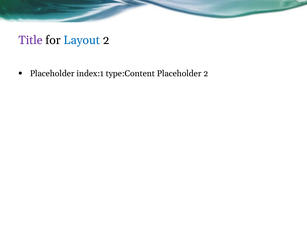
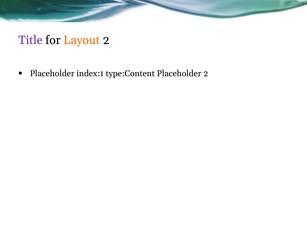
Layout colour: blue -> orange (82, 40)
